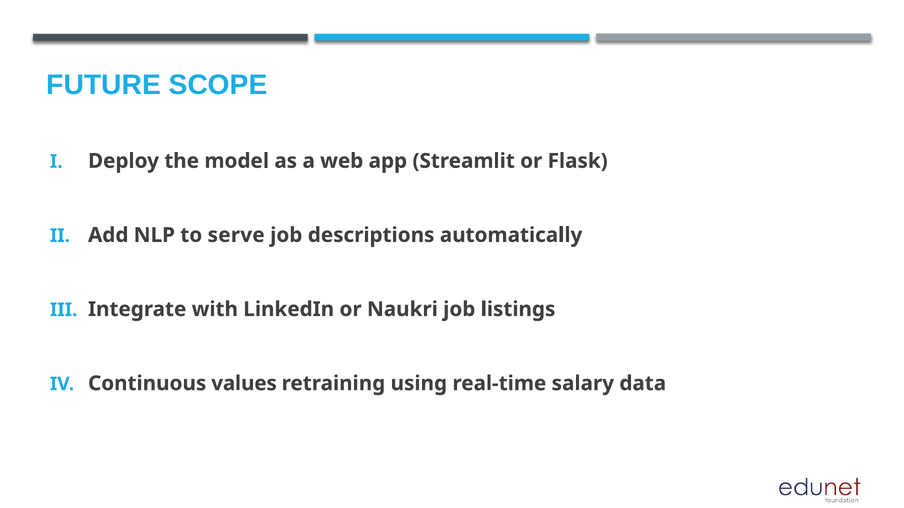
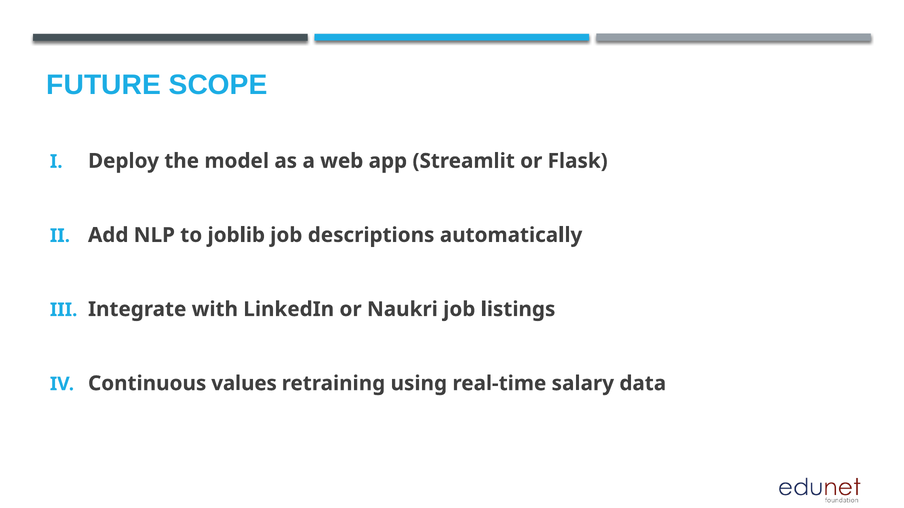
serve: serve -> joblib (236, 235)
